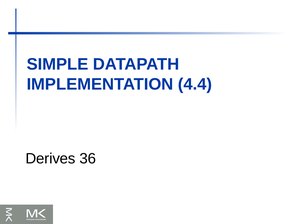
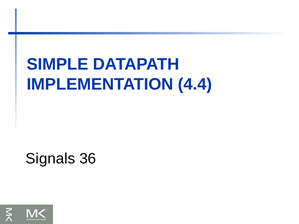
Derives: Derives -> Signals (50, 159)
